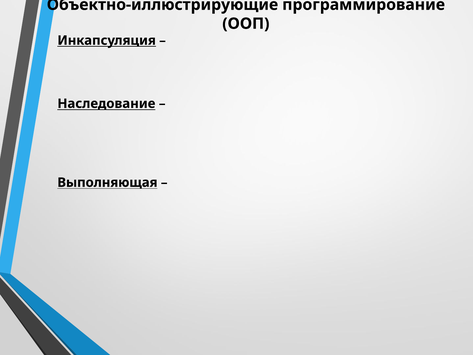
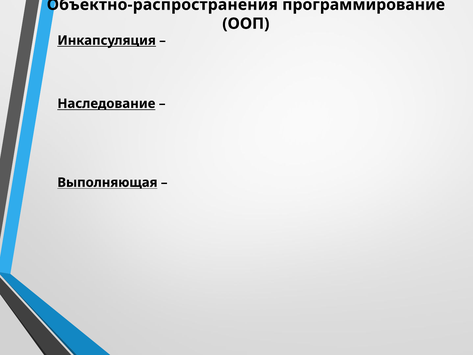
Объектно-иллюстрирующие: Объектно-иллюстрирующие -> Объектно-распространения (162, 5)
